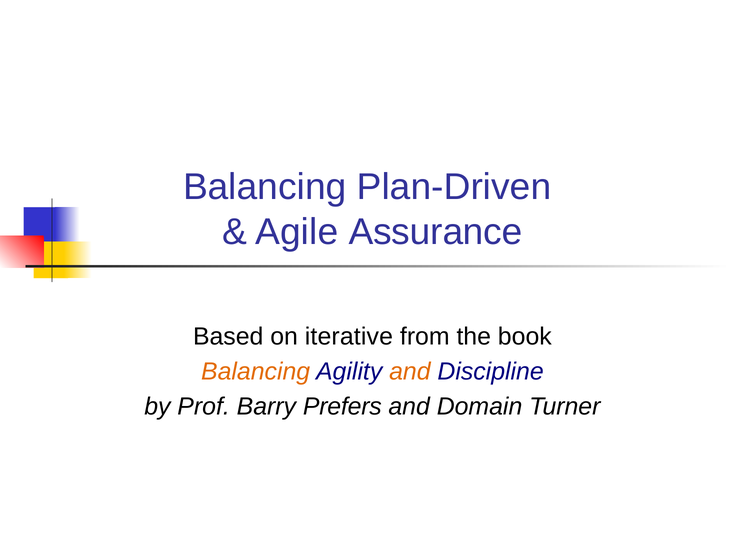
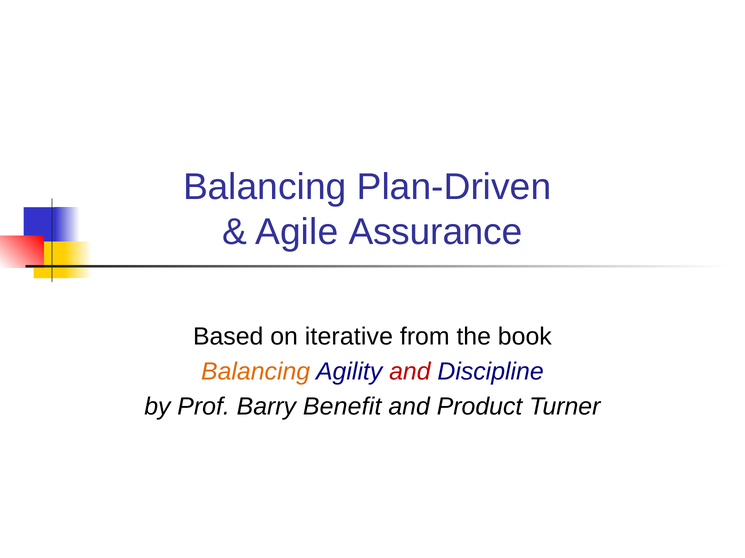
and colour: orange -> red (410, 372)
Prefers: Prefers -> Benefit (342, 407)
Domain: Domain -> Product (480, 407)
